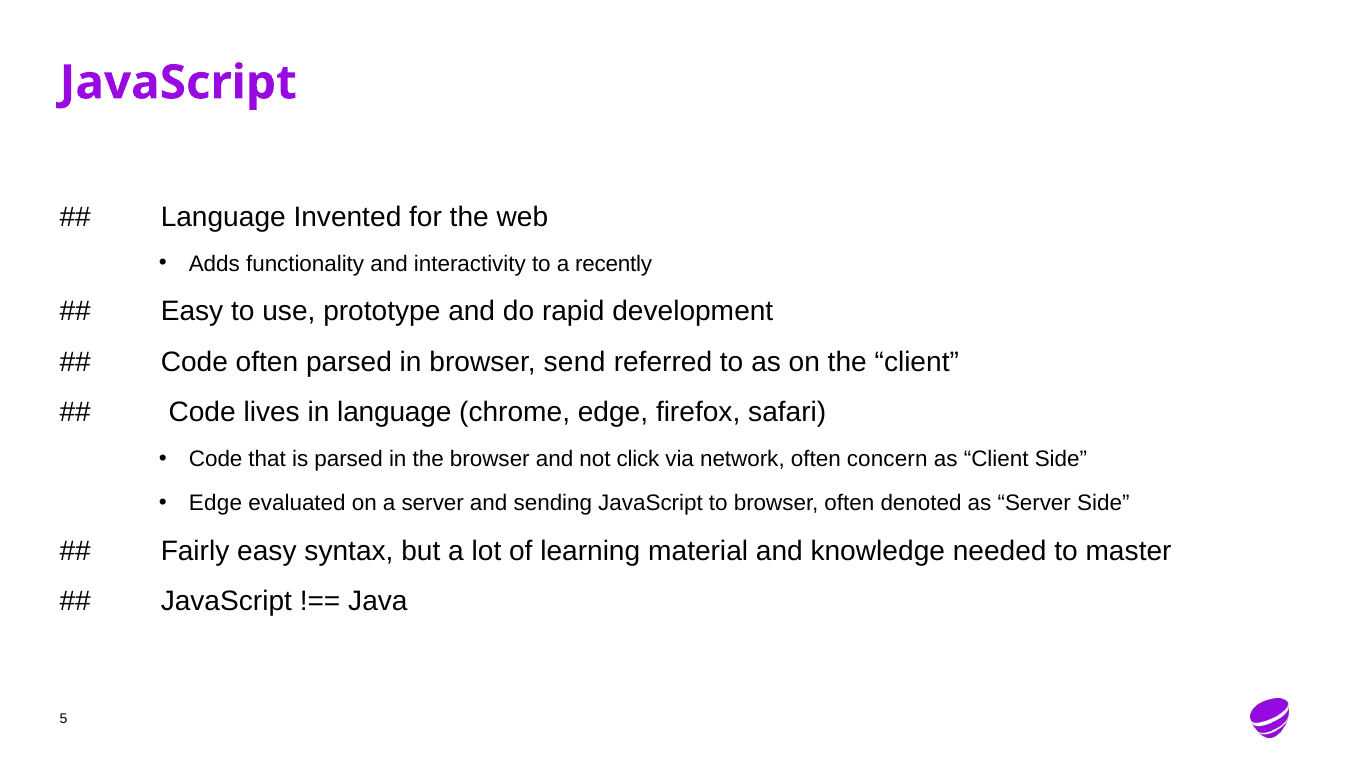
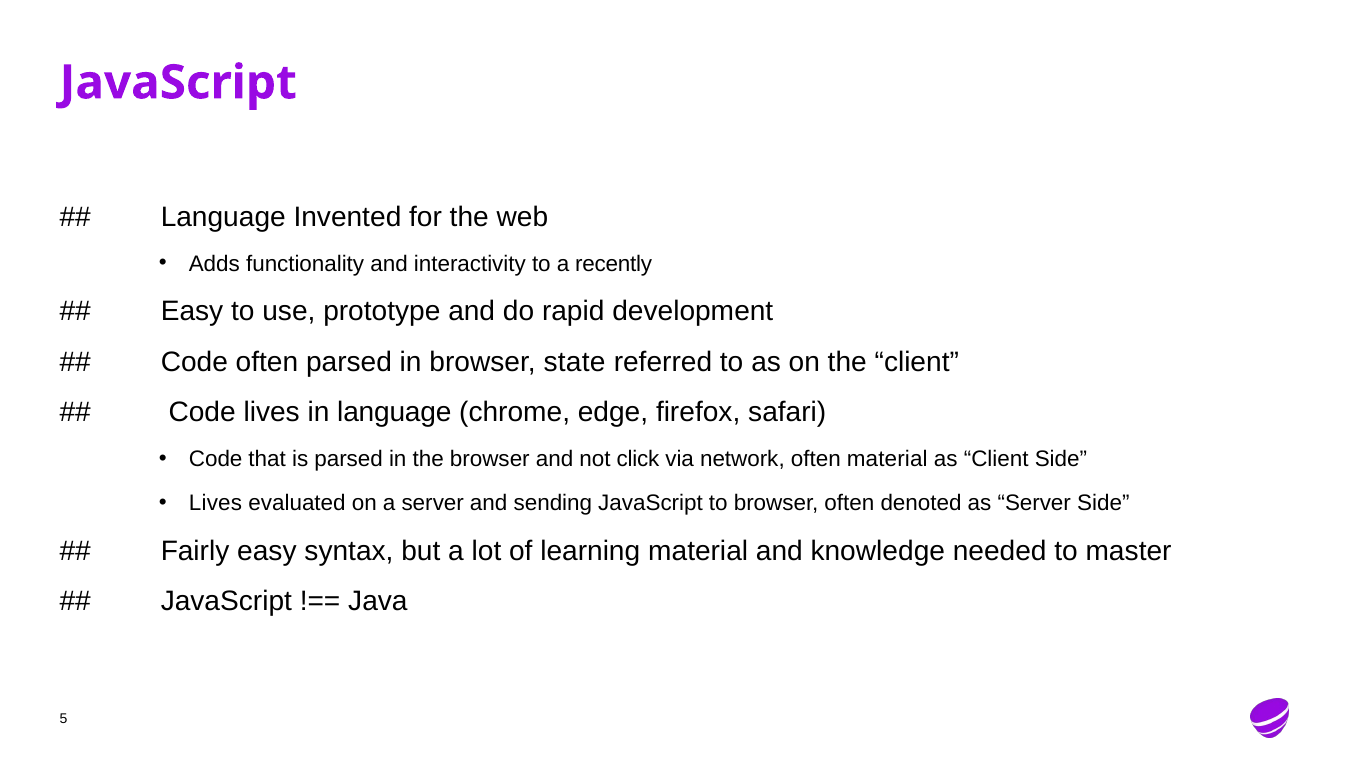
send: send -> state (575, 362)
often concern: concern -> material (887, 460)
Edge: Edge -> Lives (215, 503)
